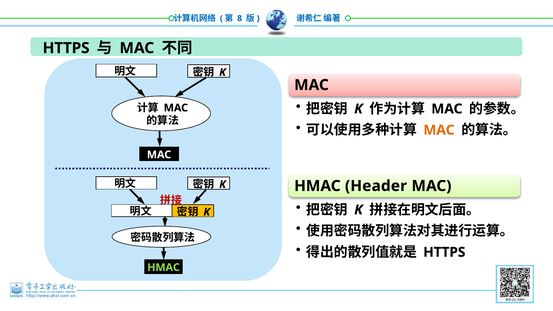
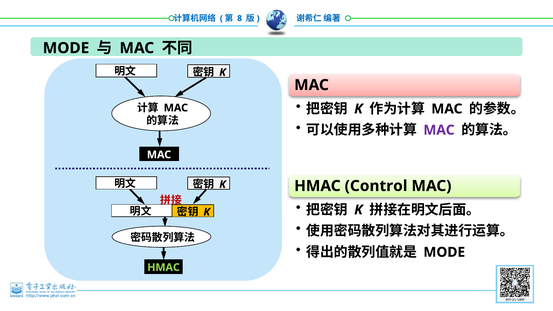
HTTPS: HTTPS -> MODE (66, 48)
MAC colour: orange -> purple (439, 130)
Header: Header -> Control (376, 186)
HTTPS: HTTPS -> MODE (444, 252)
